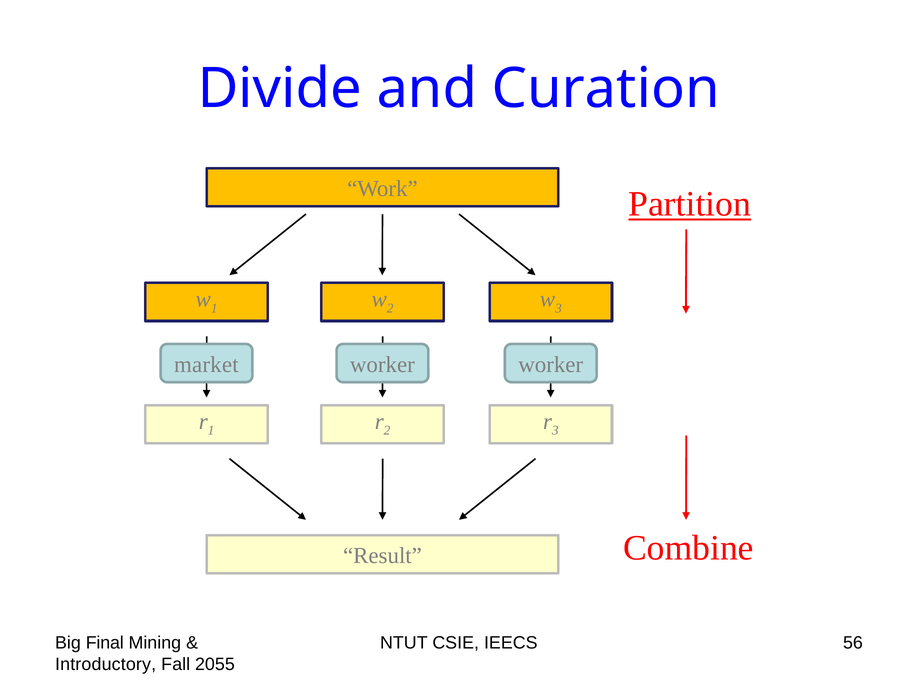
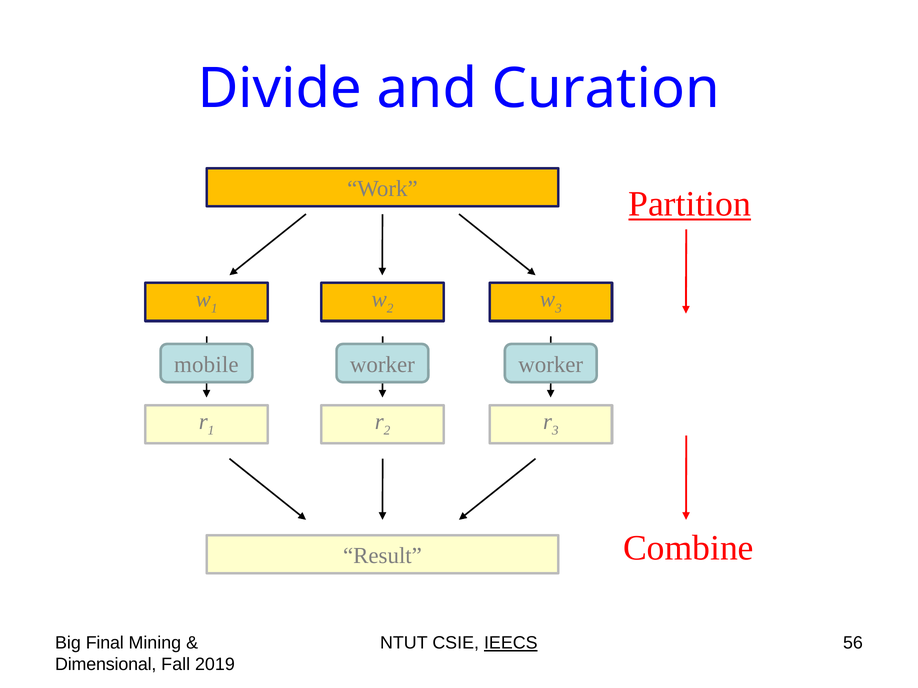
market: market -> mobile (206, 365)
IEECS underline: none -> present (511, 644)
Introductory: Introductory -> Dimensional (106, 665)
2055: 2055 -> 2019 (215, 665)
